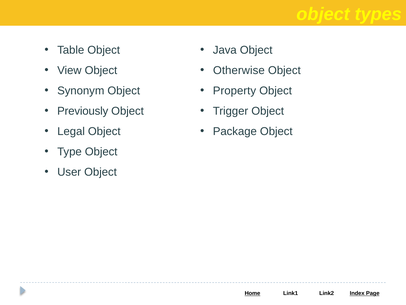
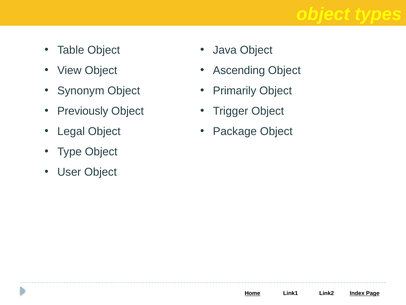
Otherwise: Otherwise -> Ascending (239, 70)
Property: Property -> Primarily (235, 91)
